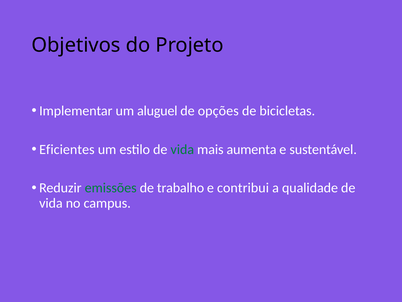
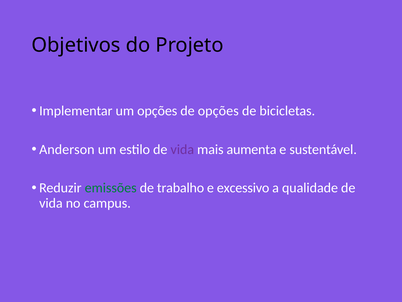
um aluguel: aluguel -> opções (157, 111)
Eficientes: Eficientes -> Anderson (67, 149)
vida colour: green -> purple (182, 149)
contribui: contribui -> excessivo (243, 188)
